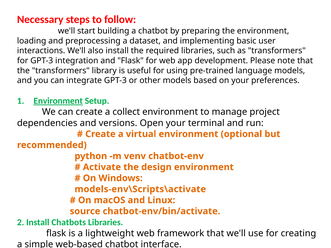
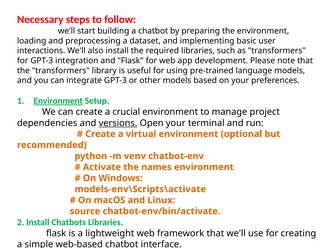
collect: collect -> crucial (126, 112)
versions underline: none -> present (118, 123)
design: design -> names (156, 167)
